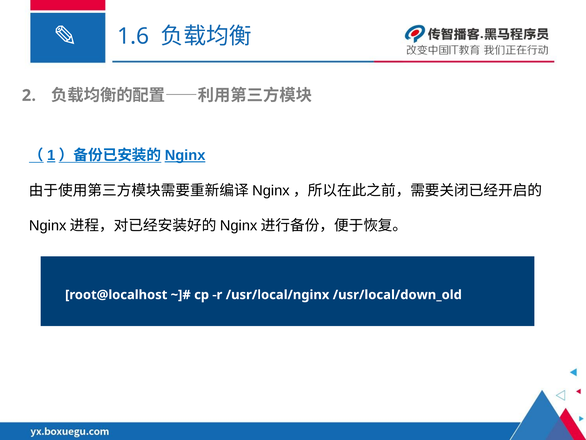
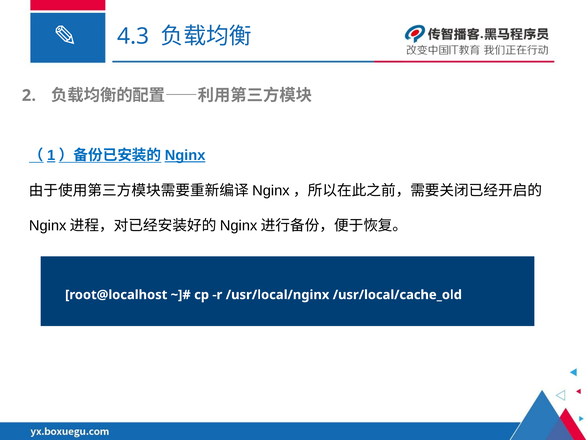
1.6: 1.6 -> 4.3 (133, 36)
/usr/local/down_old: /usr/local/down_old -> /usr/local/cache_old (397, 294)
